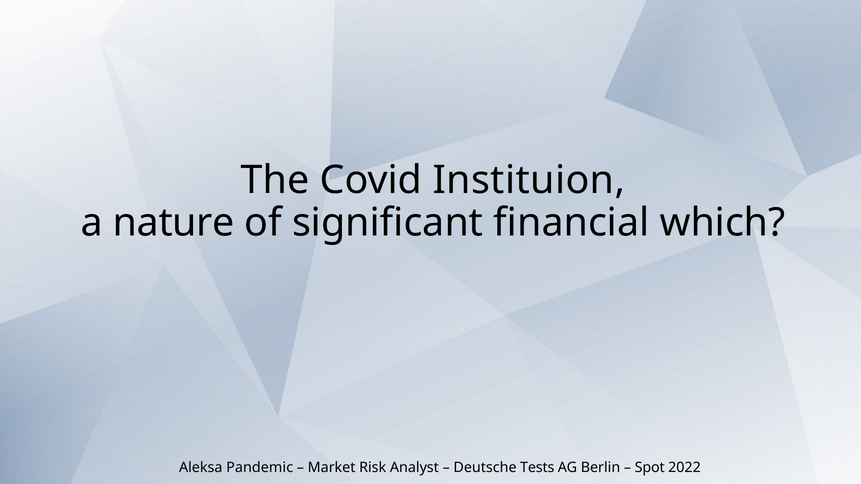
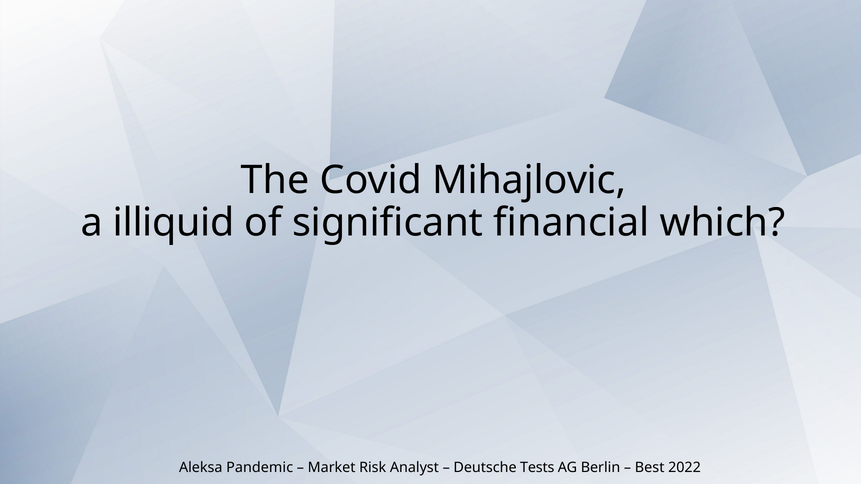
Instituion: Instituion -> Mihajlovic (529, 180)
nature: nature -> illiquid (174, 223)
Spot: Spot -> Best (650, 468)
